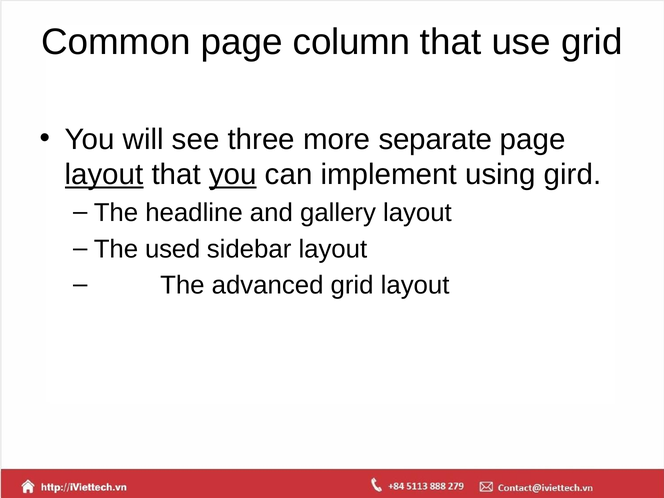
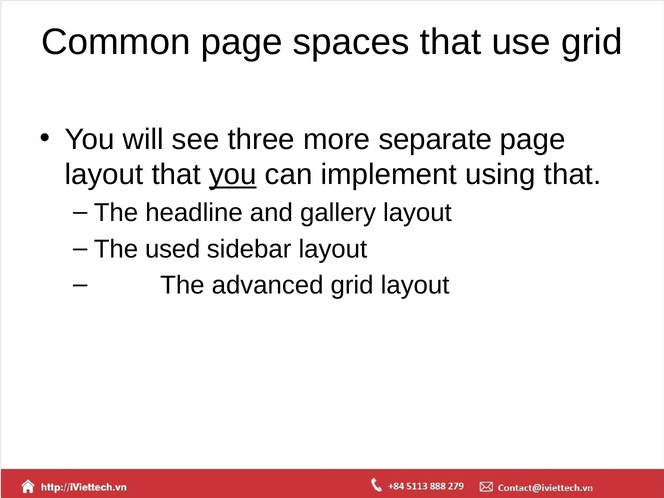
column: column -> spaces (351, 42)
layout underline: present -> none (104, 175)
using gird: gird -> that (573, 175)
